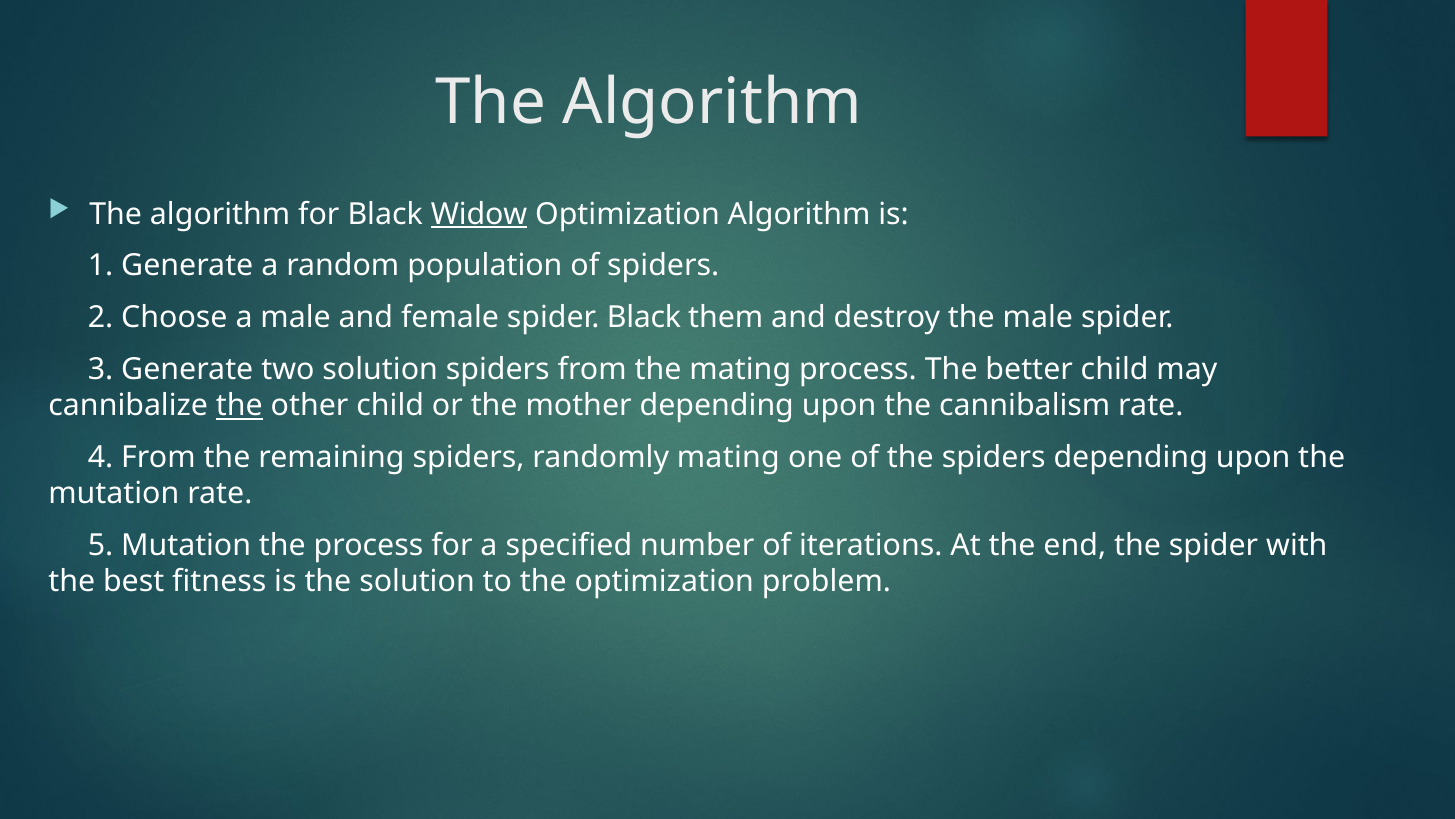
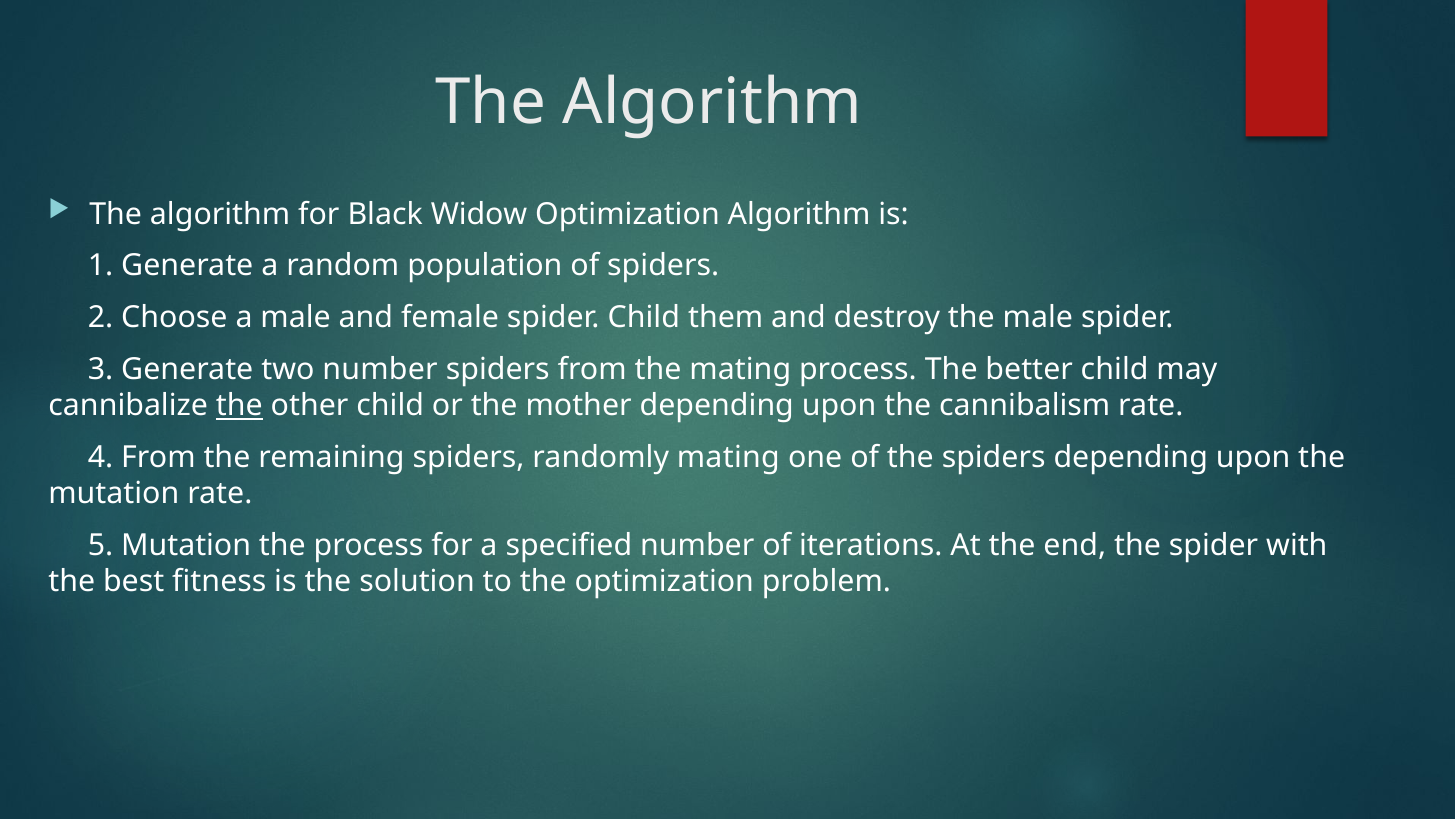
Widow underline: present -> none (479, 214)
spider Black: Black -> Child (644, 317)
two solution: solution -> number (380, 369)
